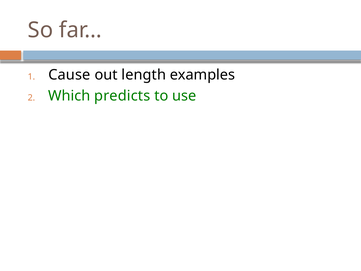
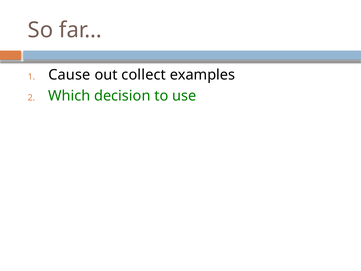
length: length -> collect (144, 75)
predicts: predicts -> decision (122, 96)
